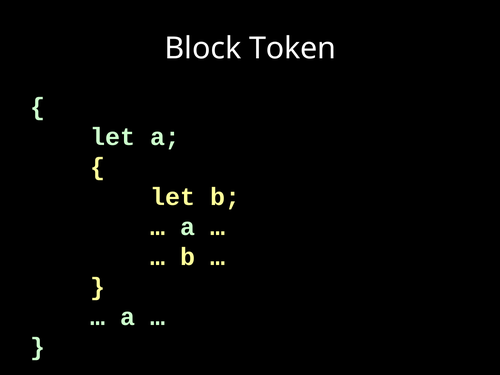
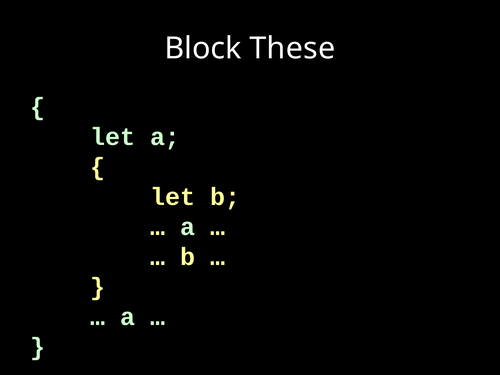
Token: Token -> These (292, 48)
